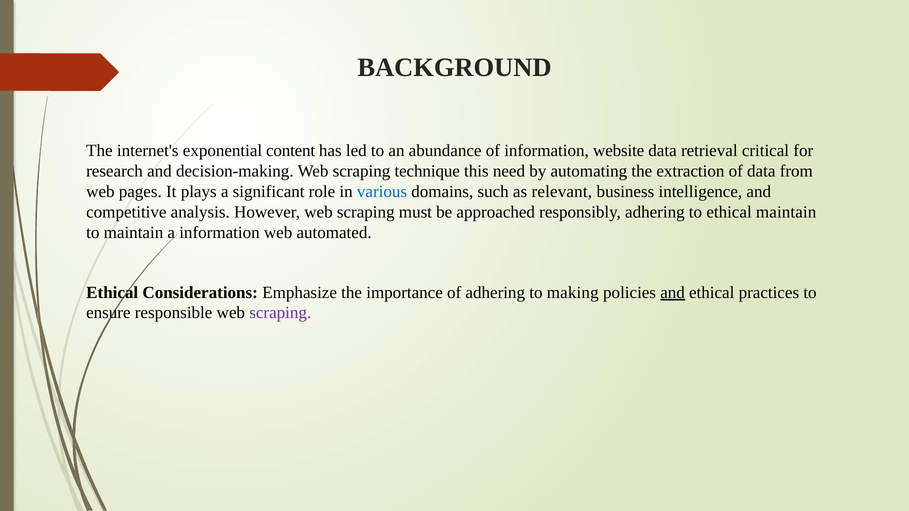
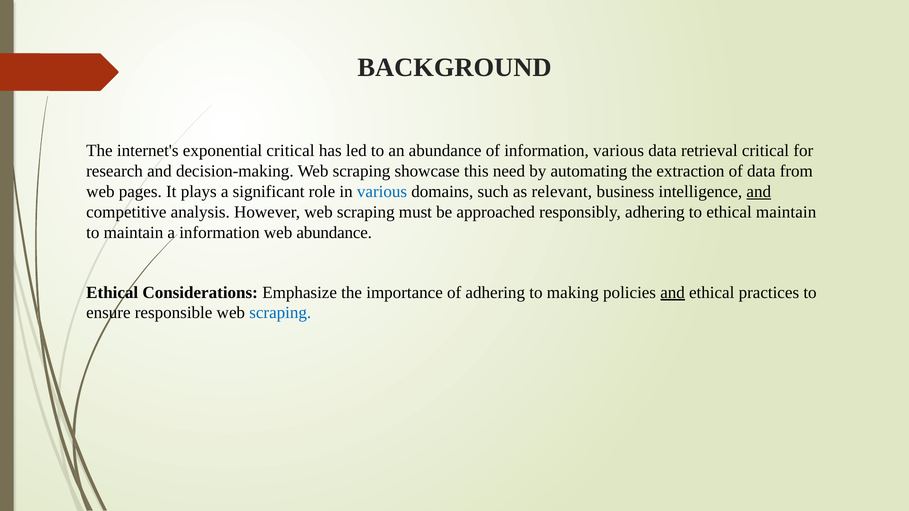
exponential content: content -> critical (290, 151)
information website: website -> various (619, 151)
technique: technique -> showcase (427, 171)
and underline: none -> present (759, 192)
web automated: automated -> abundance (334, 233)
scraping colour: purple -> blue (280, 313)
